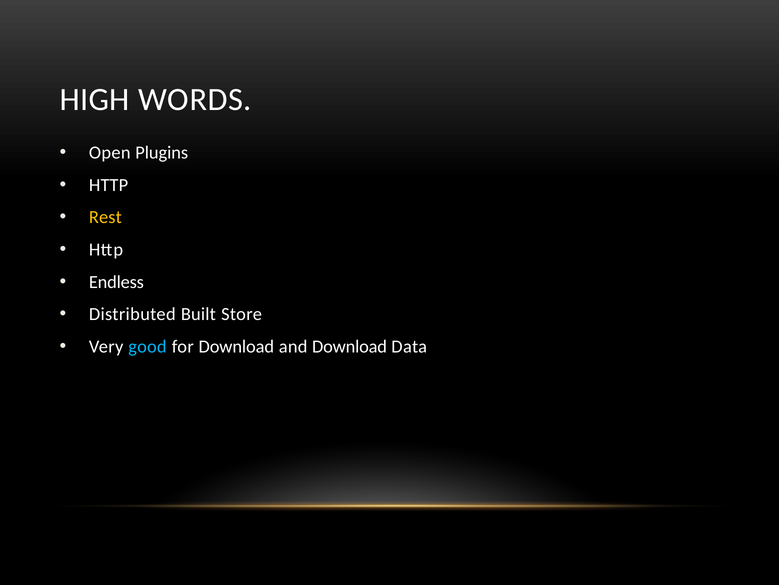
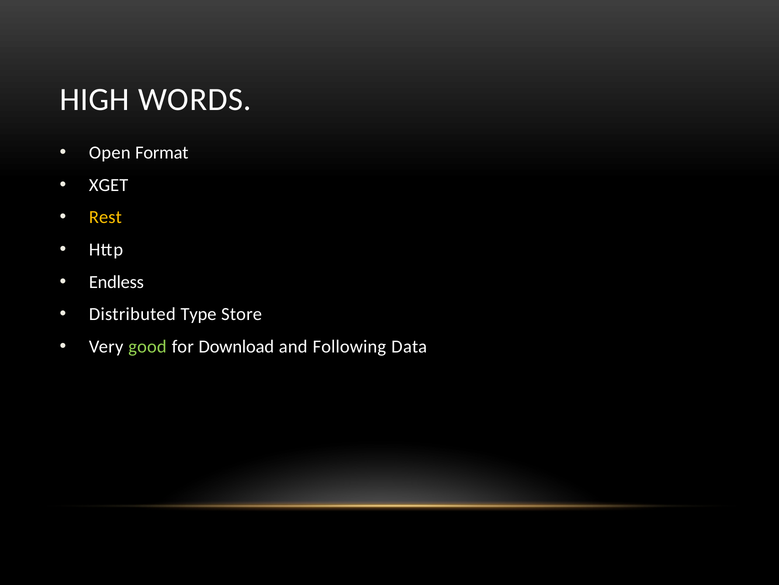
Plugins: Plugins -> Format (162, 153)
HTTP: HTTP -> XGET (109, 185)
Built: Built -> Type (198, 314)
good colour: light blue -> light green (147, 346)
and Download: Download -> Following (349, 346)
